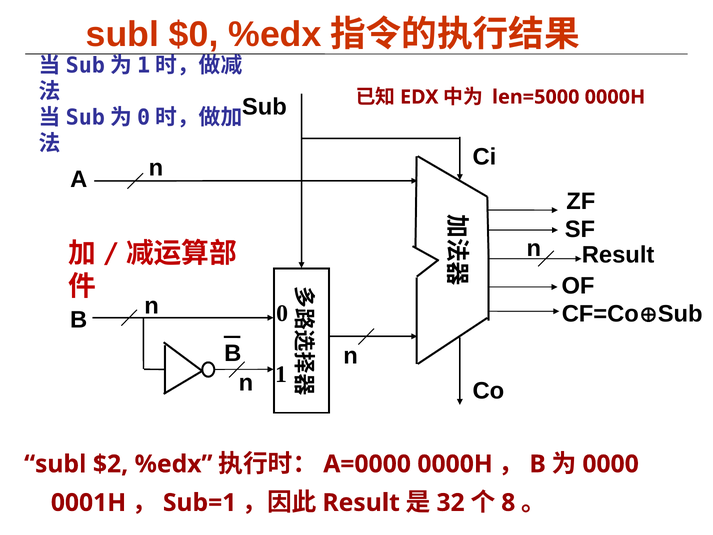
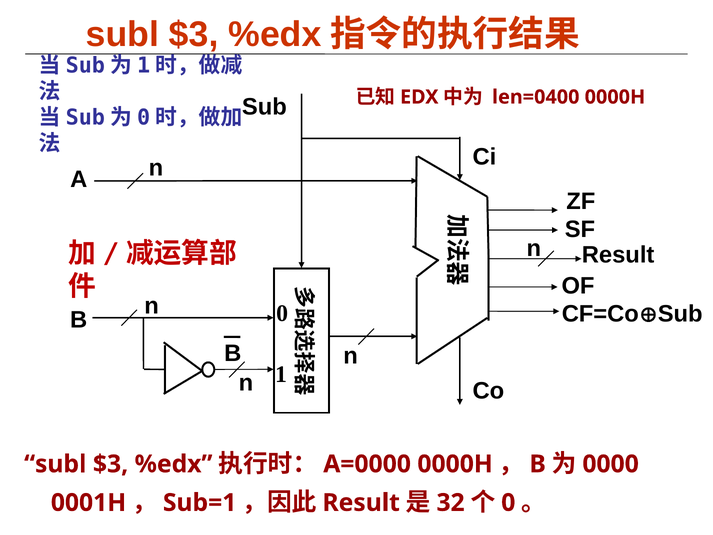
$0: $0 -> $3 (194, 34)
len=5000: len=5000 -> len=0400 (536, 97)
$2: $2 -> $3 (111, 464)
8: 8 -> 0 (508, 502)
